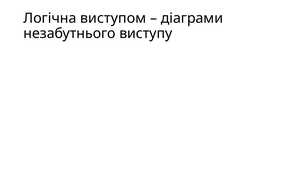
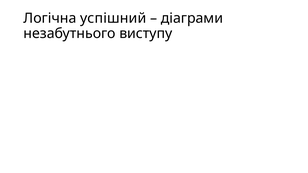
виступом: виступом -> успішний (113, 18)
